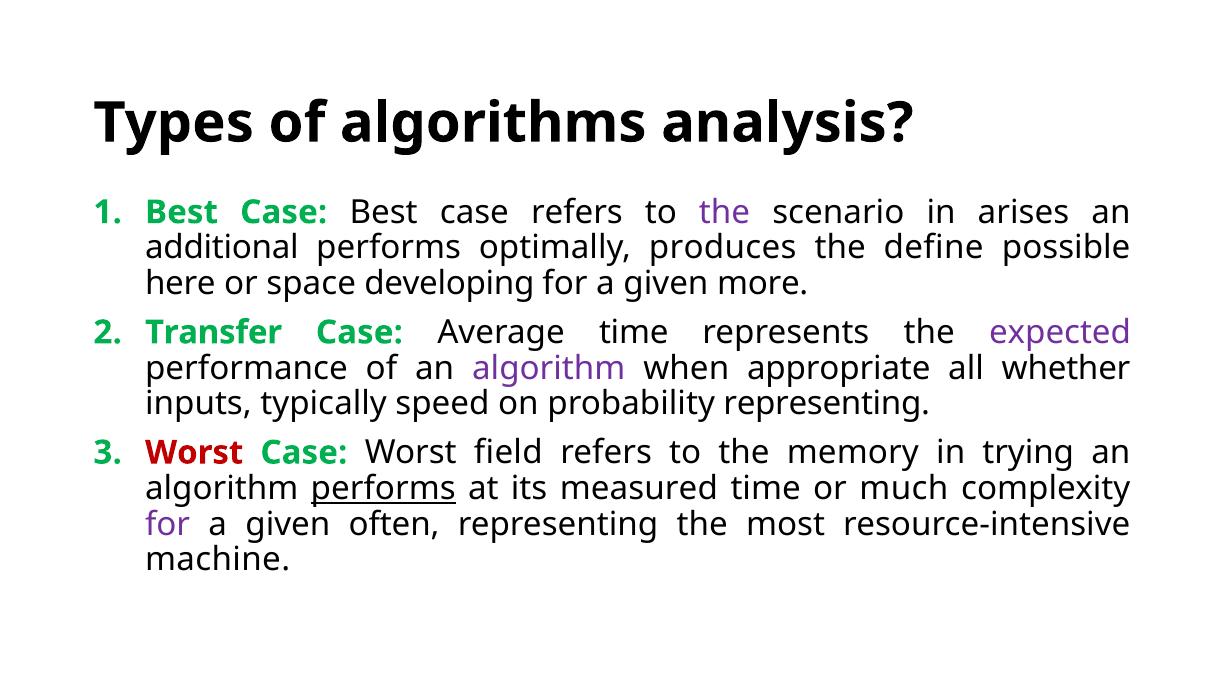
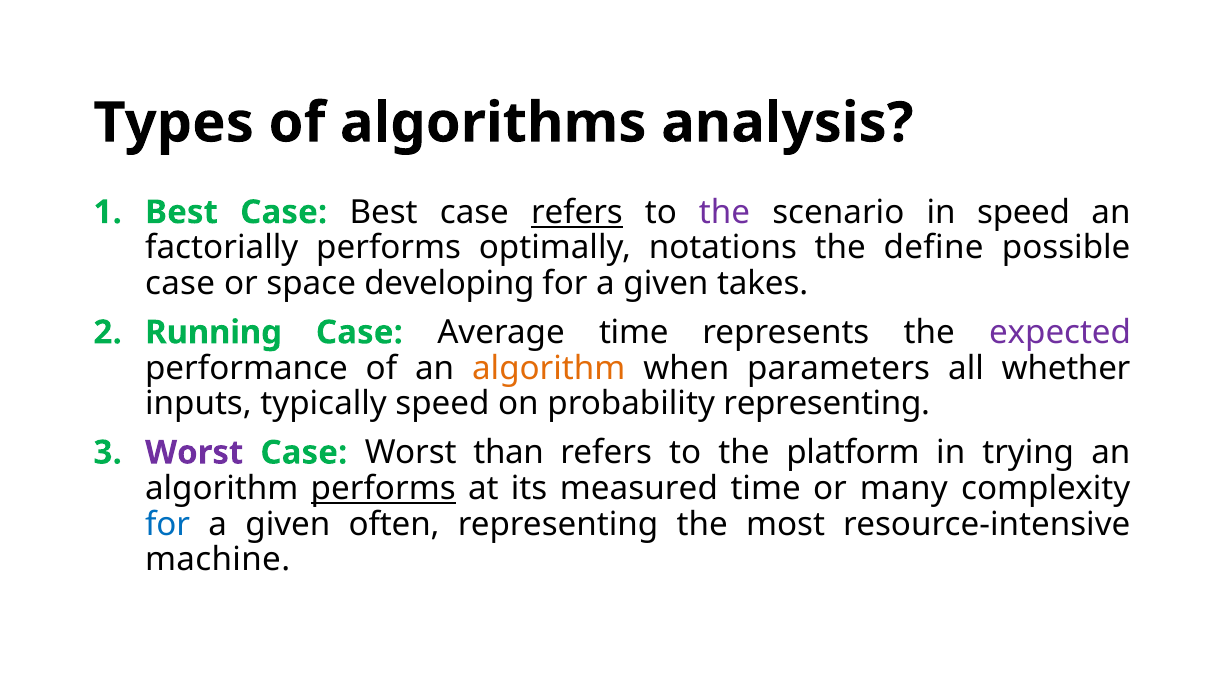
refers underline: none -> present (577, 212)
in arises: arises -> speed (1024, 212)
additional: additional -> factorially (222, 248)
produces: produces -> notations (723, 248)
here: here -> case (180, 284)
more: more -> takes (763, 284)
Transfer: Transfer -> Running (214, 332)
algorithm colour: purple -> orange (549, 368)
appropriate: appropriate -> parameters (839, 368)
Worst colour: red -> purple (194, 453)
field: field -> than (509, 453)
memory: memory -> platform (853, 453)
much: much -> many (904, 488)
for colour: purple -> blue (168, 524)
